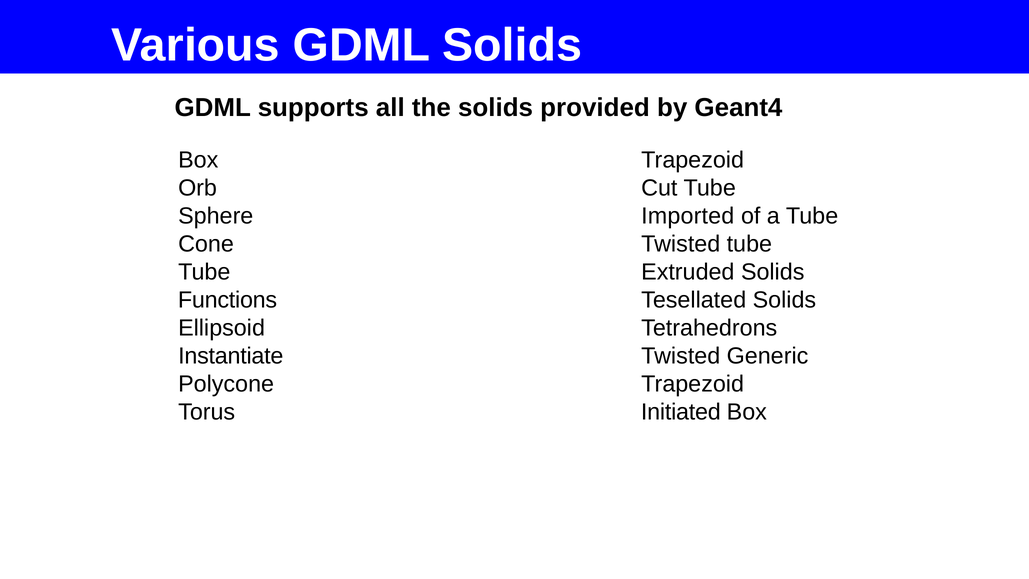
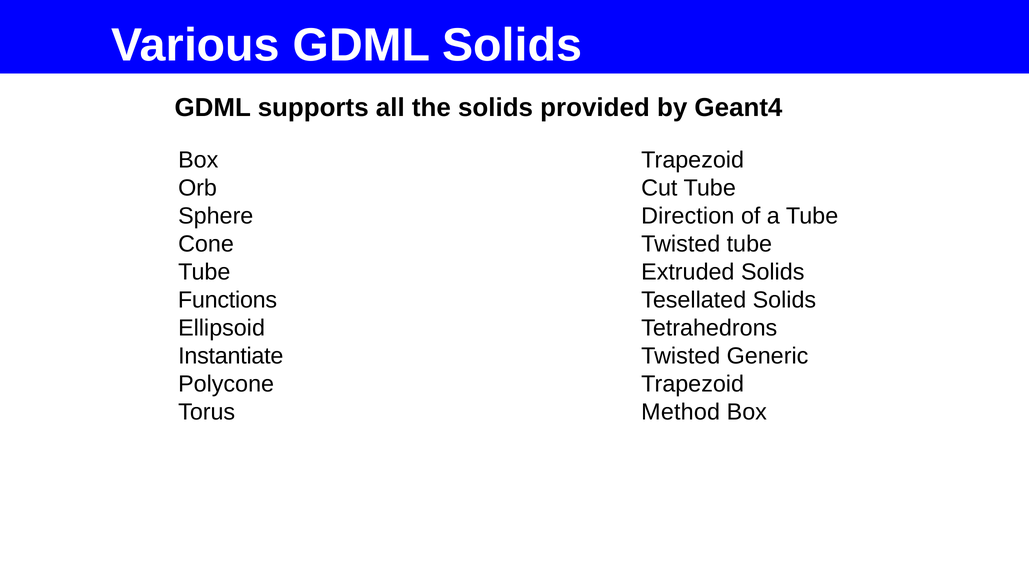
Imported: Imported -> Direction (688, 216)
Initiated: Initiated -> Method (681, 412)
